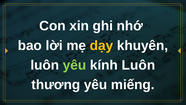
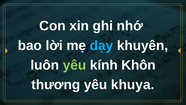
dạy colour: yellow -> light blue (101, 45)
kính Luôn: Luôn -> Khôn (139, 65)
miếng: miếng -> khuya (133, 84)
